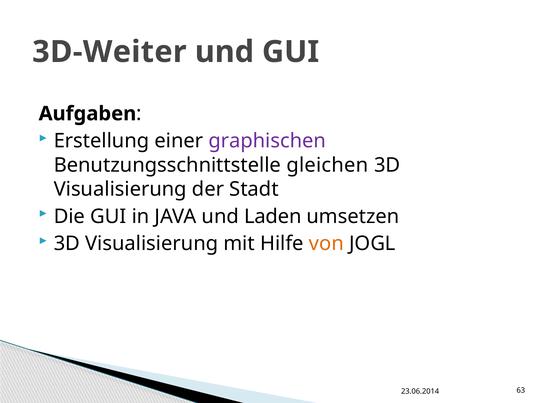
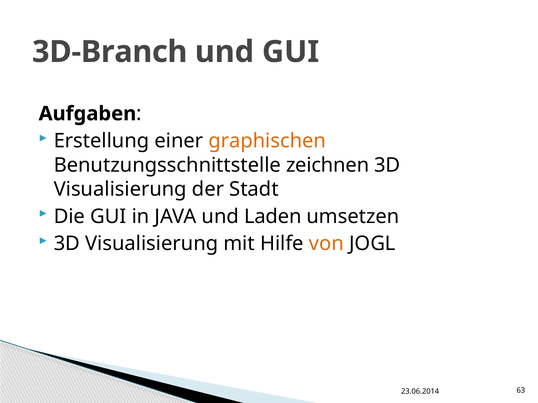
3D-Weiter: 3D-Weiter -> 3D-Branch (110, 52)
graphischen colour: purple -> orange (267, 141)
gleichen: gleichen -> zeichnen (328, 165)
